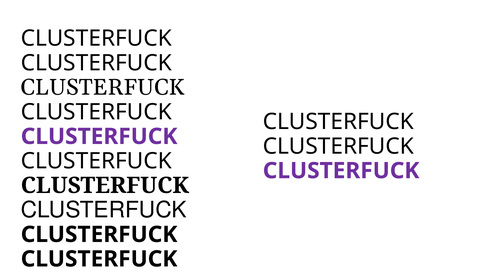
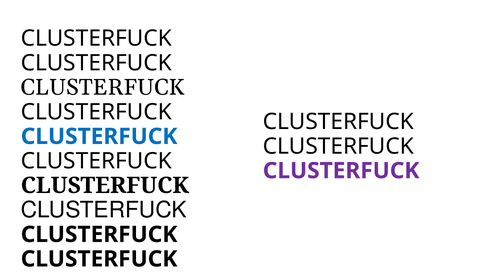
CLUSTERFUCK colour: purple -> blue (99, 137)
